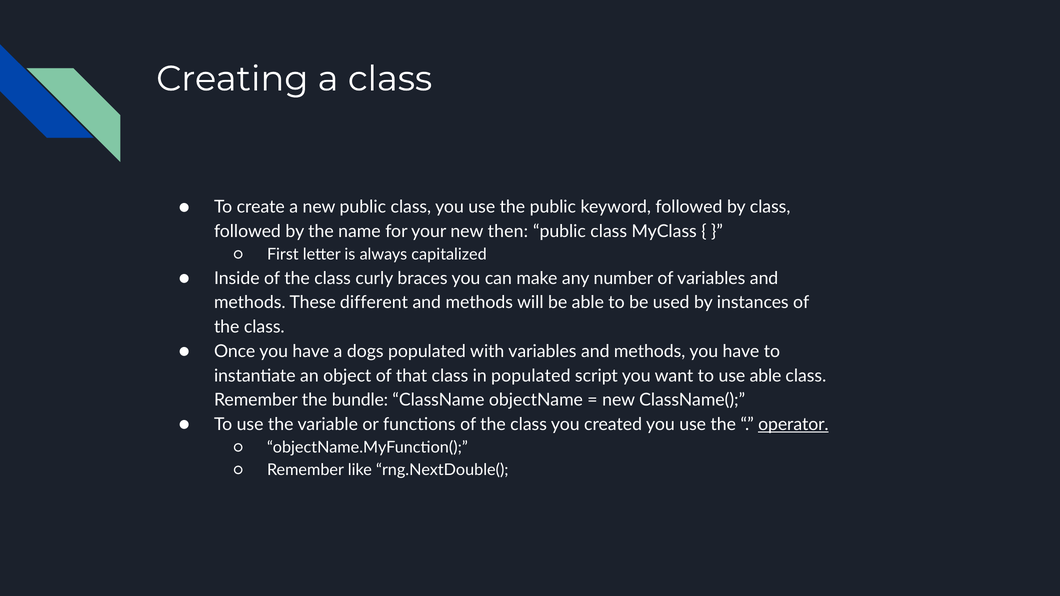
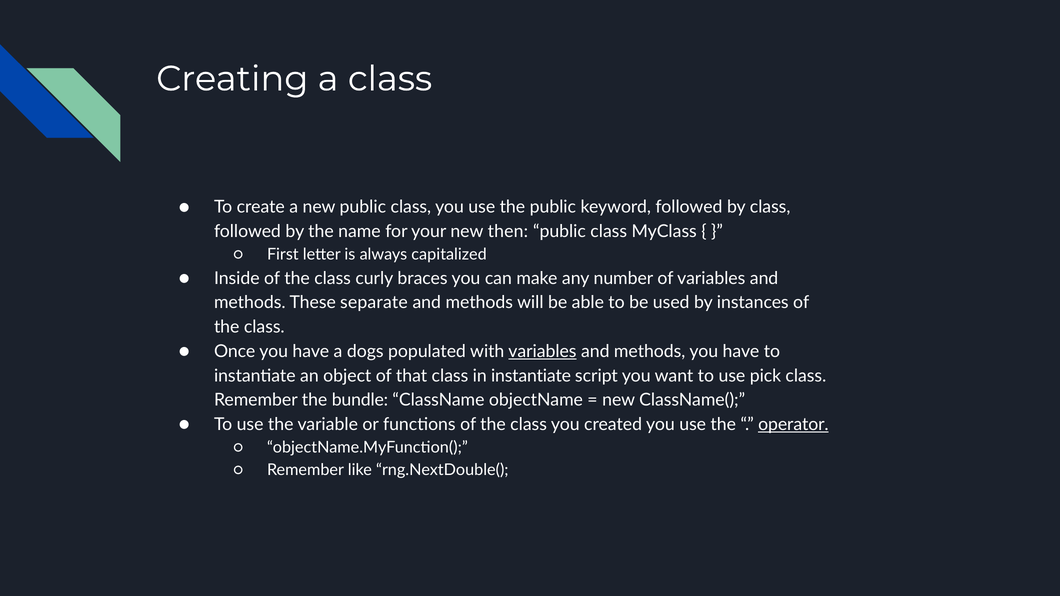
different: different -> separate (374, 303)
variables underline: none -> present (542, 352)
in populated: populated -> instantiate (531, 376)
use able: able -> pick (766, 376)
